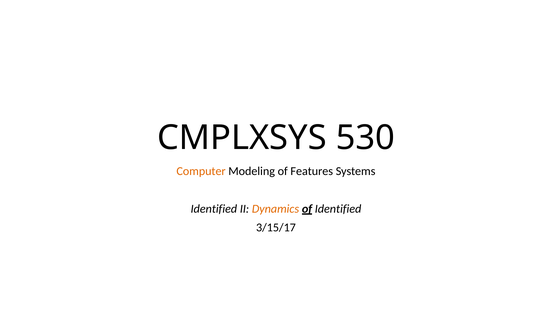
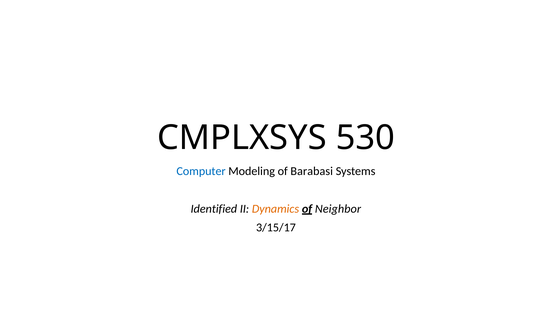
Computer colour: orange -> blue (201, 172)
Features: Features -> Barabasi (312, 172)
of Identified: Identified -> Neighbor (338, 209)
